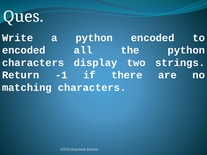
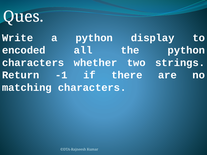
python encoded: encoded -> display (153, 38)
display: display -> whether (96, 63)
